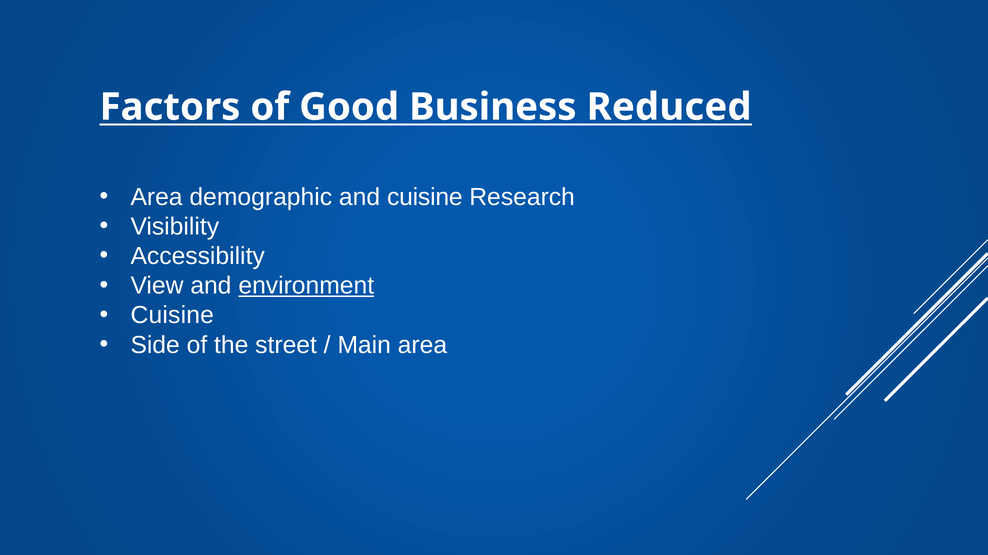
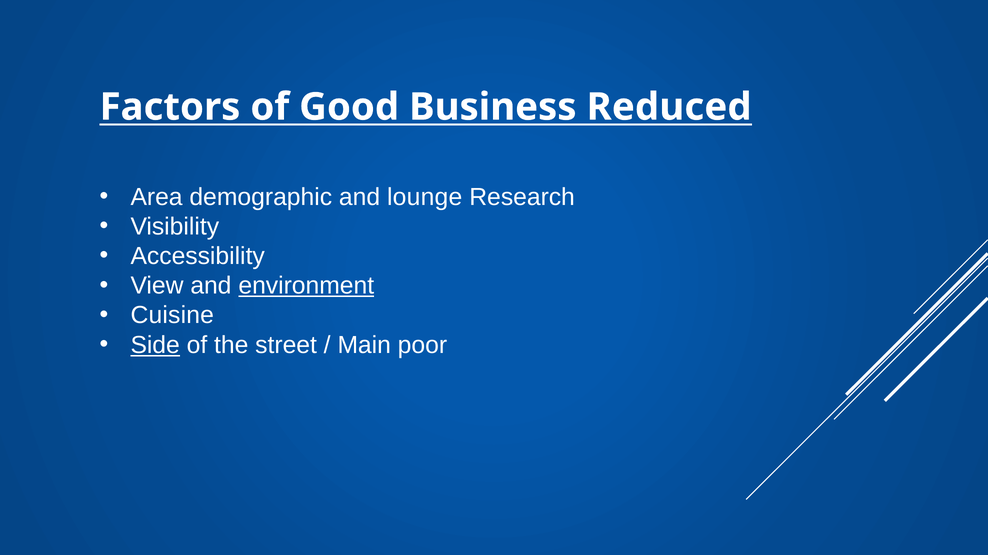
and cuisine: cuisine -> lounge (425, 197)
Side underline: none -> present (155, 345)
Main area: area -> poor (422, 345)
